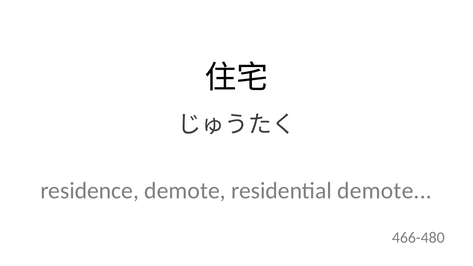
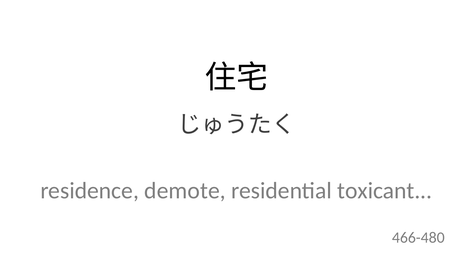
residential demote: demote -> toxicant (385, 191)
